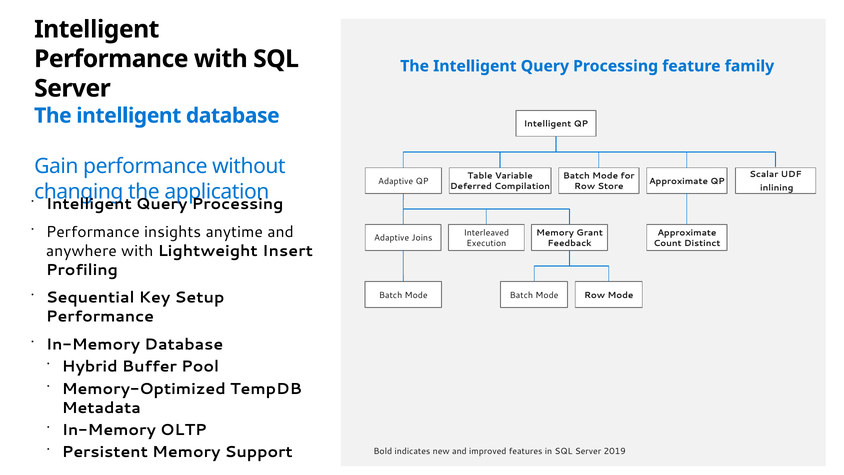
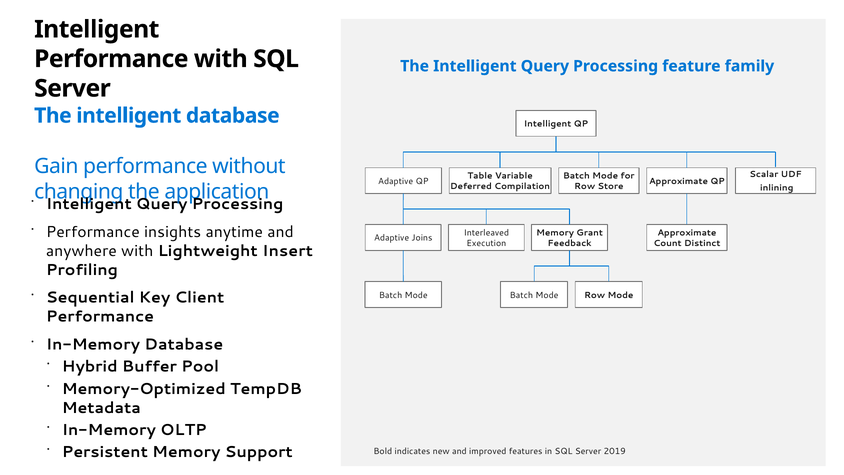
Setup: Setup -> Client (199, 298)
